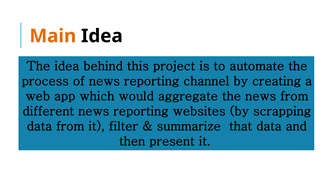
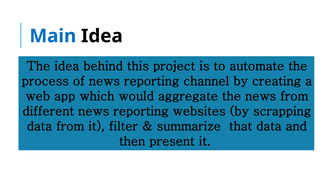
Main colour: orange -> blue (53, 36)
